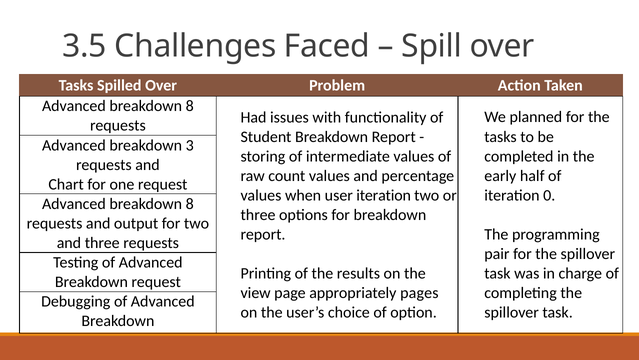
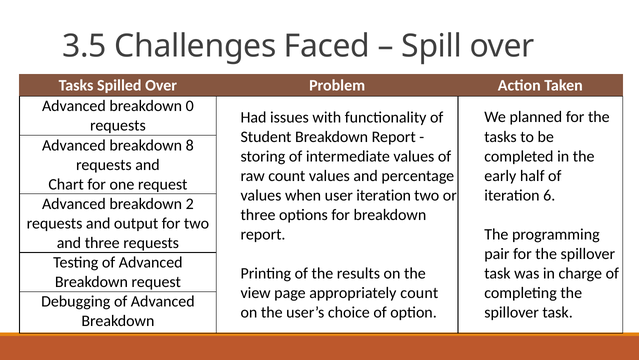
8: 8 -> 0 (190, 106)
3: 3 -> 8 (190, 145)
0: 0 -> 6 (549, 195)
8: 8 -> 2 (190, 204)
appropriately pages: pages -> count (419, 293)
